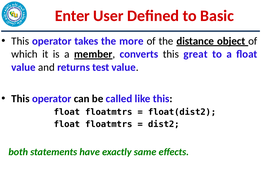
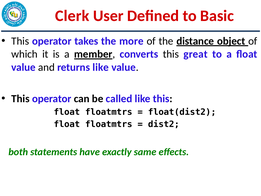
Enter: Enter -> Clerk (72, 16)
returns test: test -> like (101, 67)
